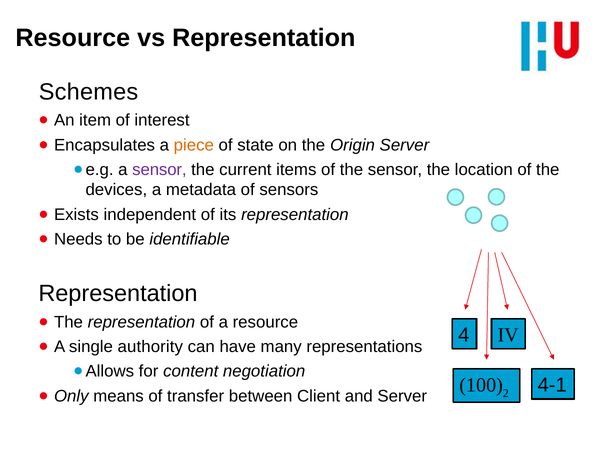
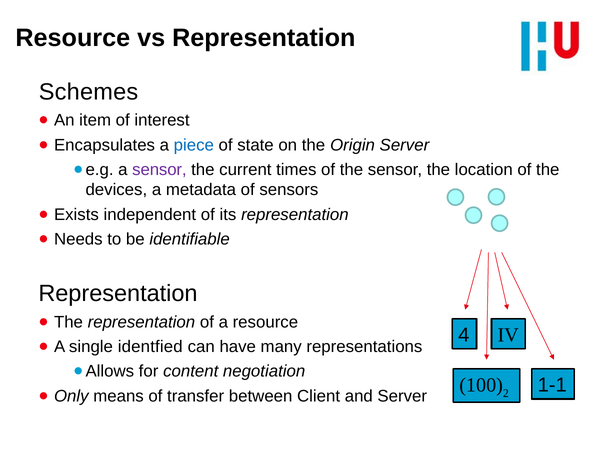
piece colour: orange -> blue (194, 145)
items: items -> times (296, 170)
authority: authority -> identfied (150, 347)
4-1: 4-1 -> 1-1 (552, 386)
